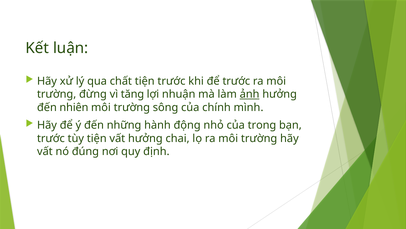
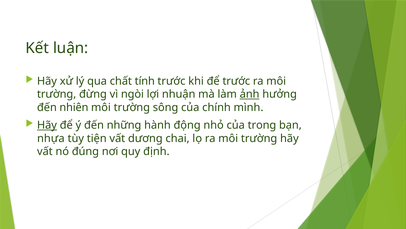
chất tiện: tiện -> tính (145, 81)
tăng: tăng -> ngòi (132, 94)
Hãy underline: none -> present (47, 125)
trước: trước -> nhựa (51, 138)
vất hưởng: hưởng -> dương (145, 138)
